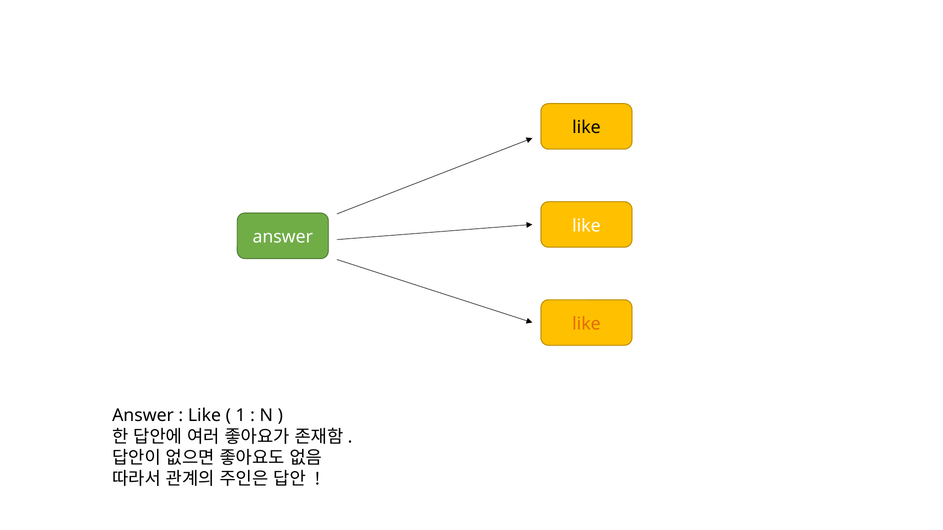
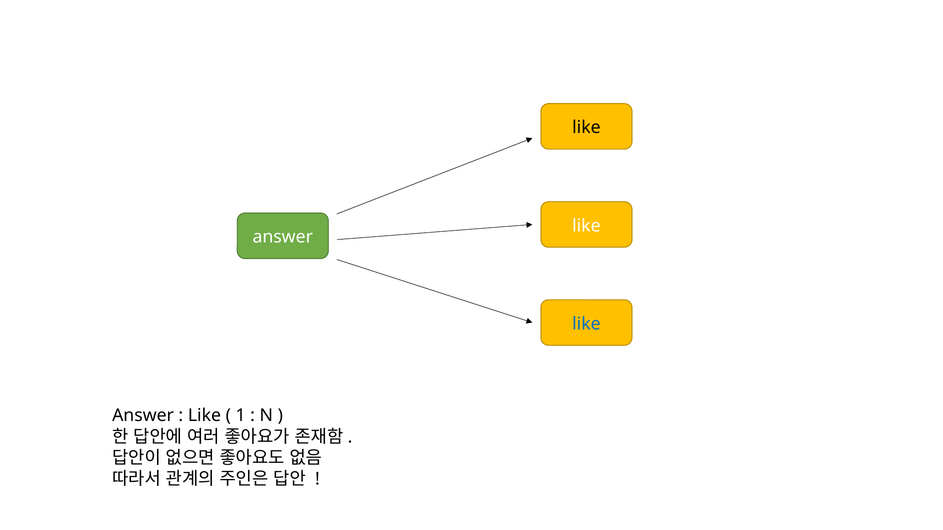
like colour: orange -> blue (586, 324)
